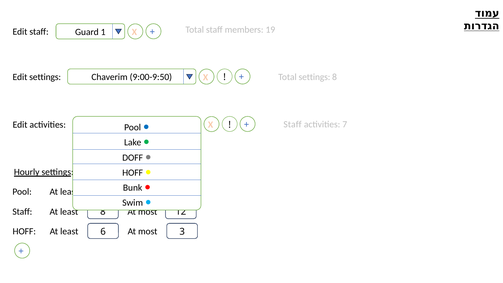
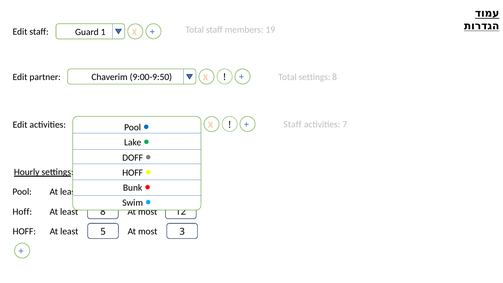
Edit settings: settings -> partner (45, 77)
Staff: Staff -> Hoff (22, 212)
6: 6 -> 5 (103, 232)
